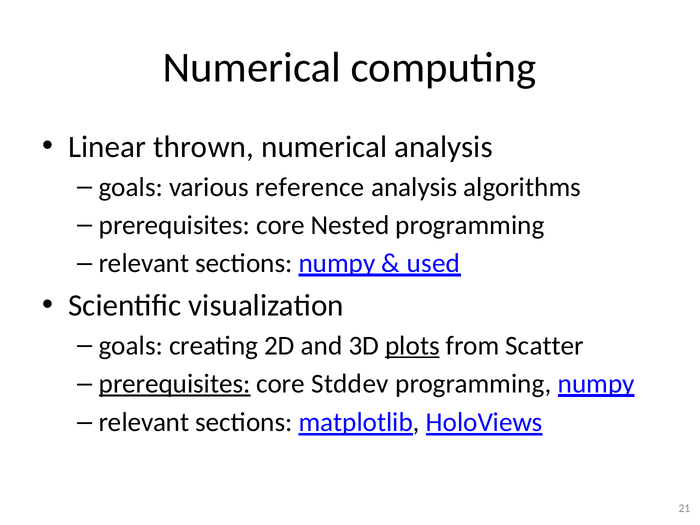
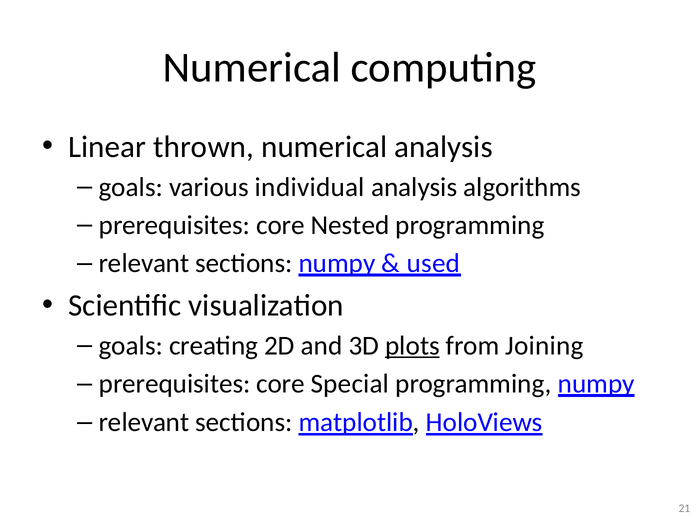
reference: reference -> individual (310, 187)
Scatter: Scatter -> Joining (545, 346)
prerequisites underline: present -> none (175, 384)
Stddev: Stddev -> Special (350, 384)
